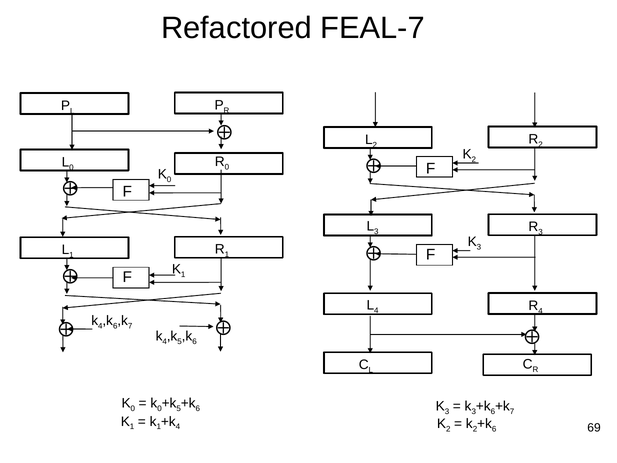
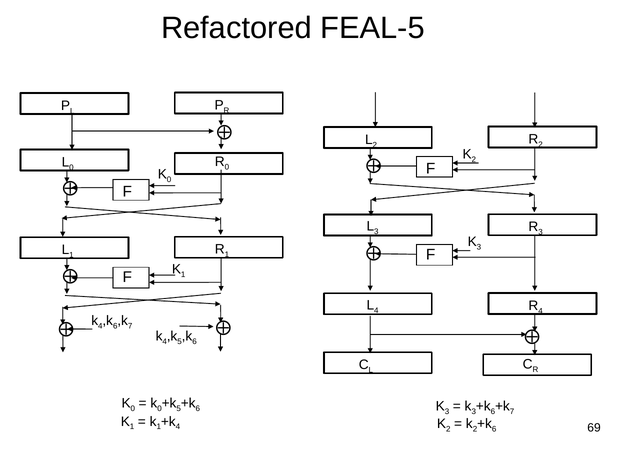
FEAL-7: FEAL-7 -> FEAL-5 (373, 28)
